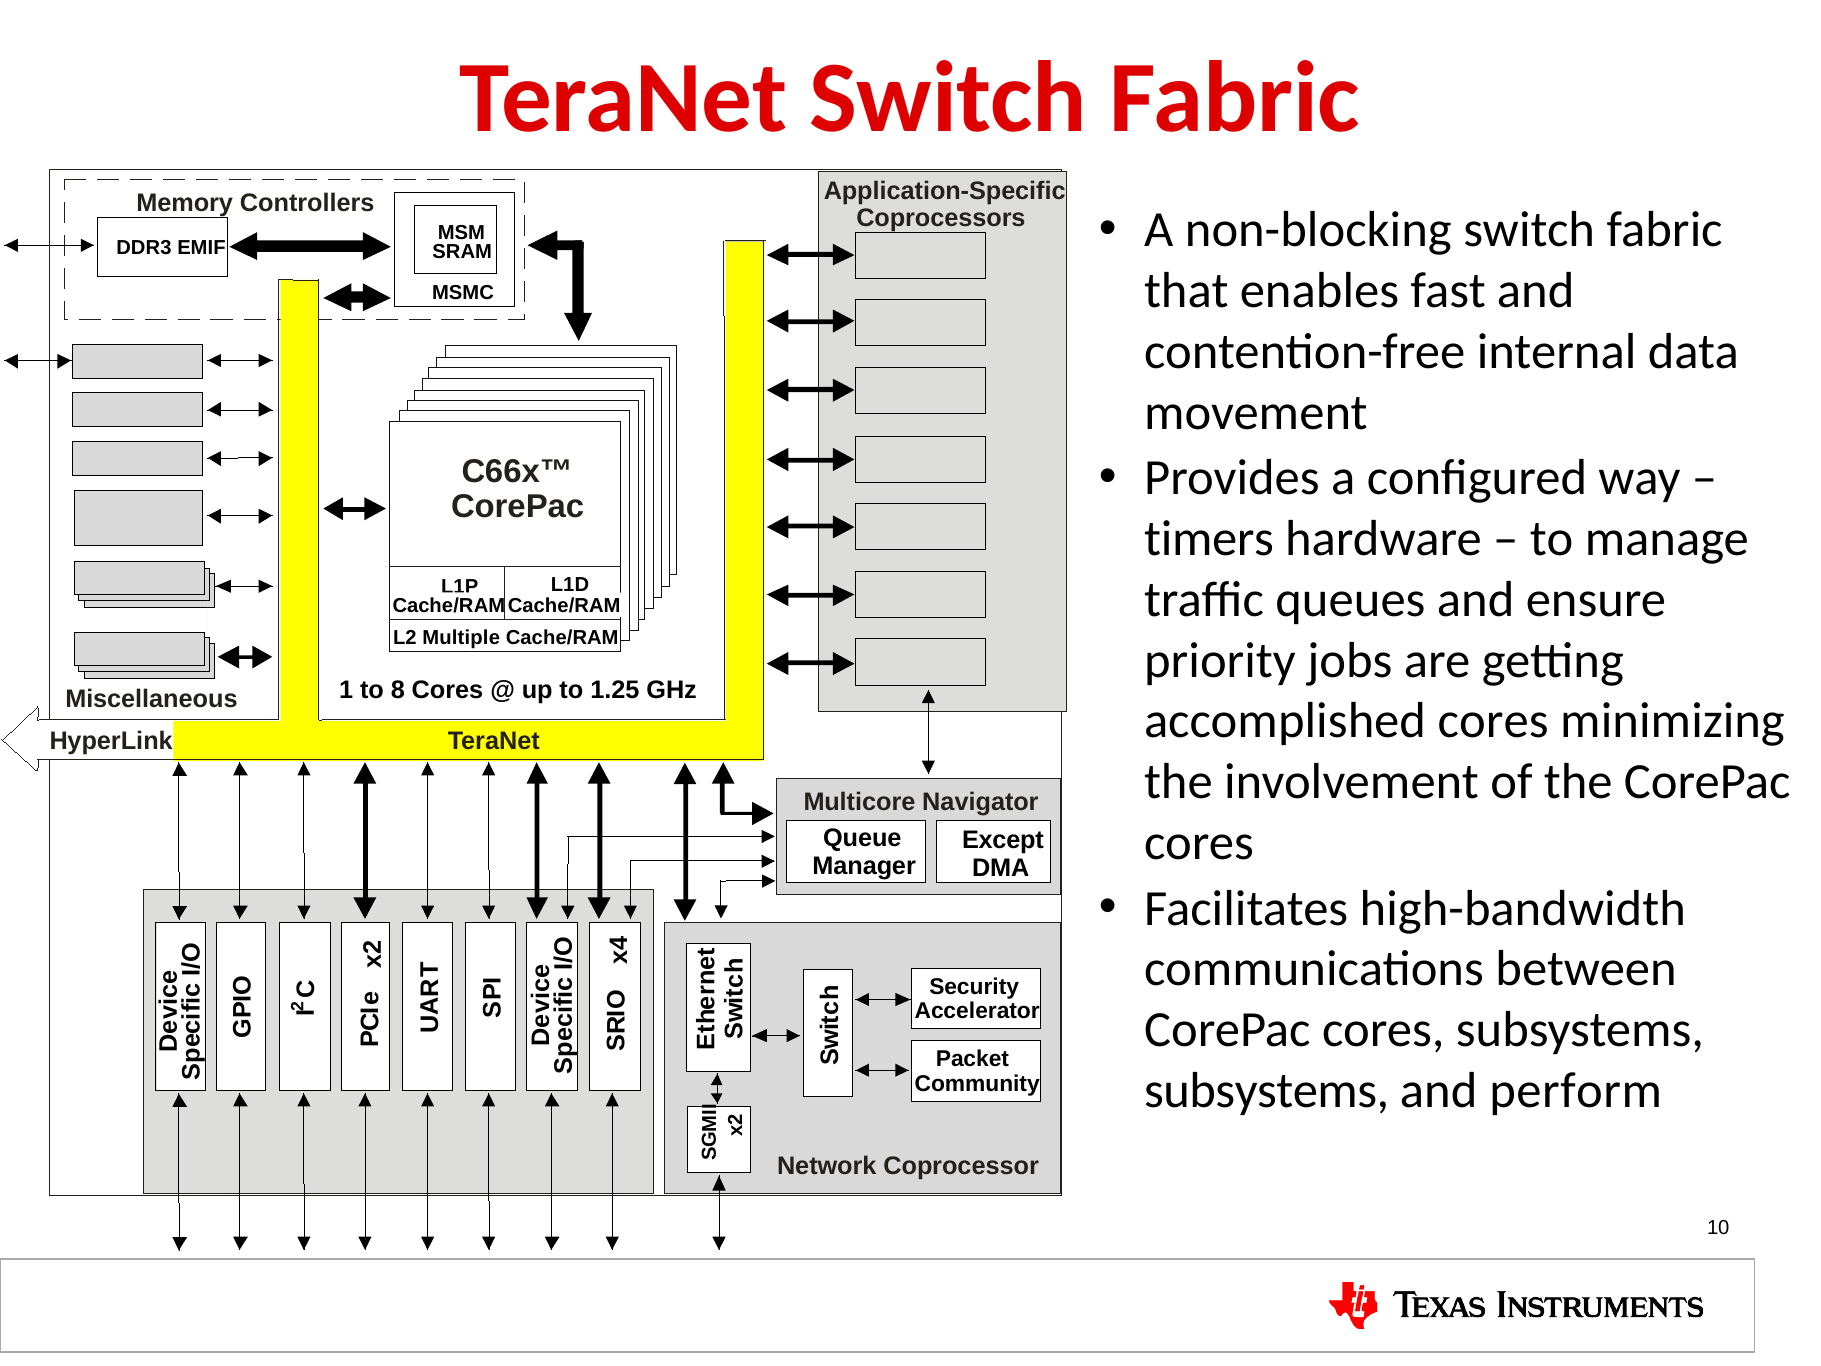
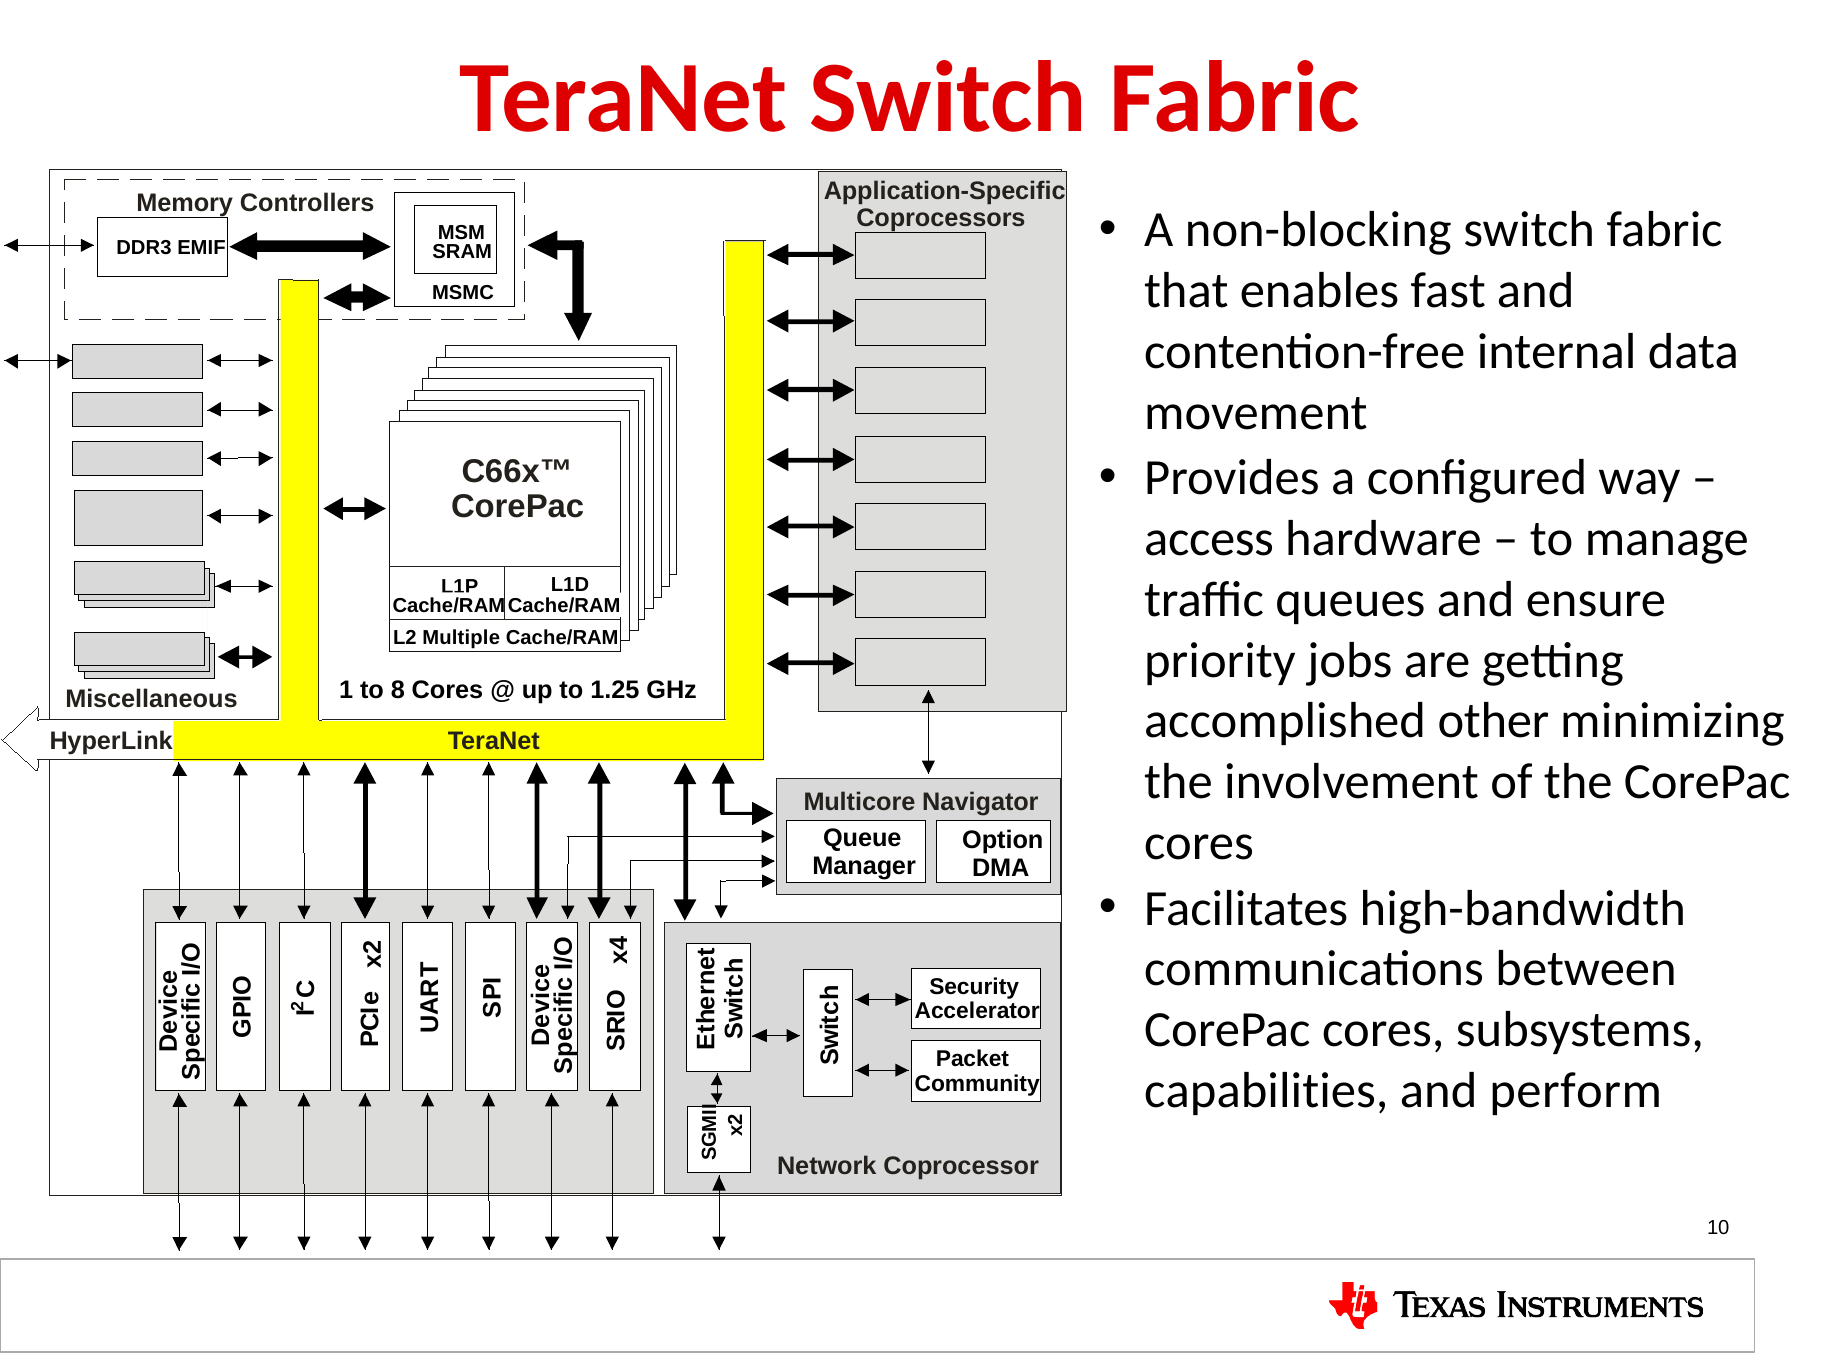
timers: timers -> access (1209, 539)
accomplished cores: cores -> other (1493, 721)
Except: Except -> Option (1003, 840)
subsystems: subsystems -> capabilities (1266, 1091)
